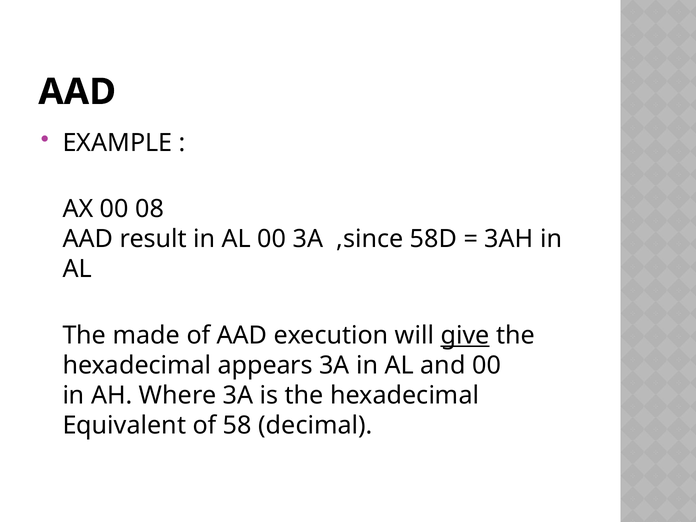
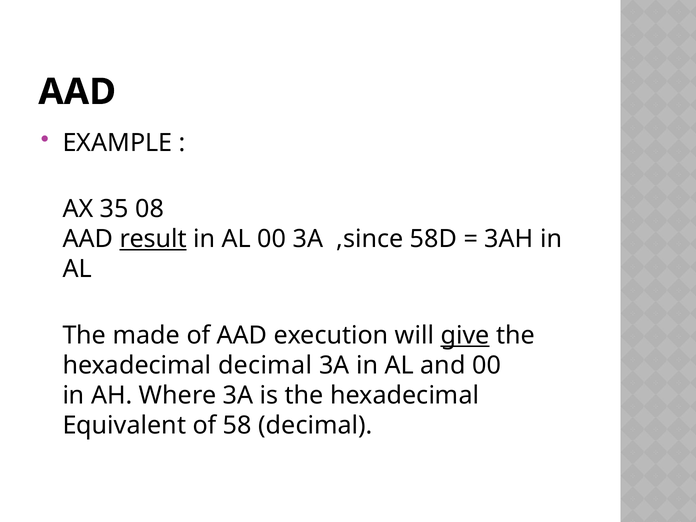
AX 00: 00 -> 35 (114, 209)
result underline: none -> present (153, 239)
hexadecimal appears: appears -> decimal (265, 365)
